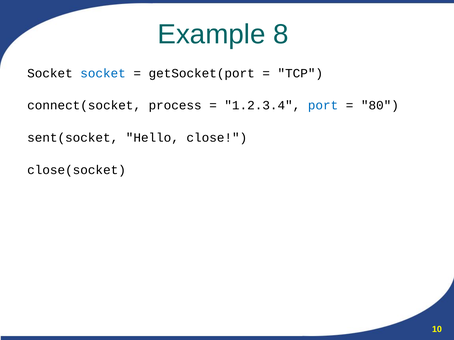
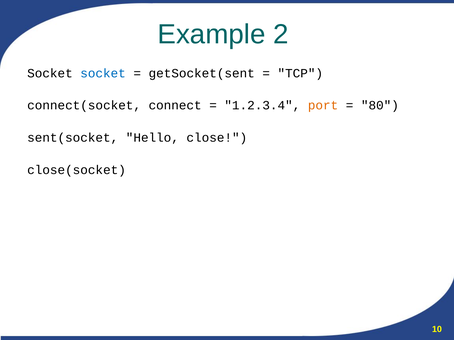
8: 8 -> 2 (281, 34)
getSocket(port: getSocket(port -> getSocket(sent (202, 73)
process: process -> connect (175, 106)
port colour: blue -> orange (323, 106)
